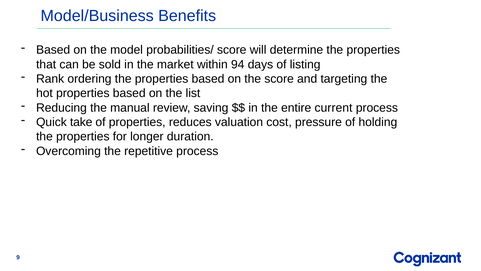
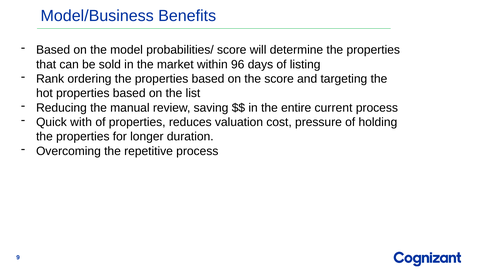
94: 94 -> 96 (238, 64)
take: take -> with (81, 122)
